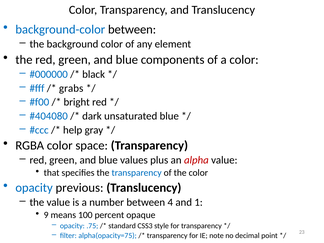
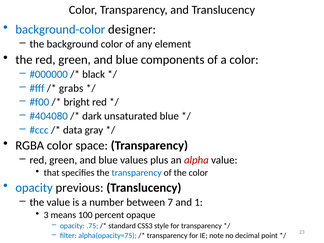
background-color between: between -> designer (132, 30)
help: help -> data (73, 130)
4: 4 -> 7 (170, 202)
9: 9 -> 3 (46, 215)
